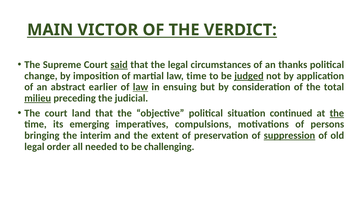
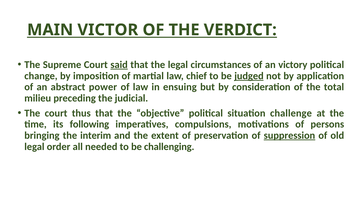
thanks: thanks -> victory (293, 65)
law time: time -> chief (197, 76)
earlier: earlier -> power (103, 87)
law underline: present -> none (141, 87)
milieu underline: present -> none (38, 98)
land: land -> thus (81, 113)
continued: continued -> challenge (291, 113)
the underline: present -> none (337, 113)
emerging: emerging -> following (89, 124)
